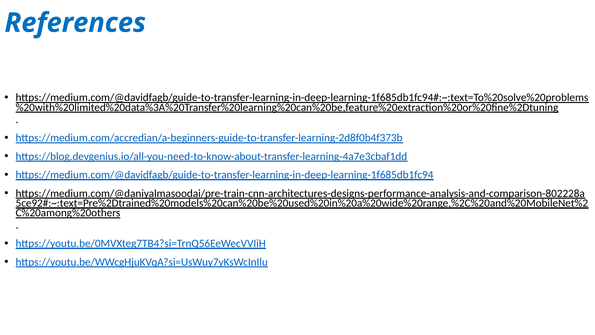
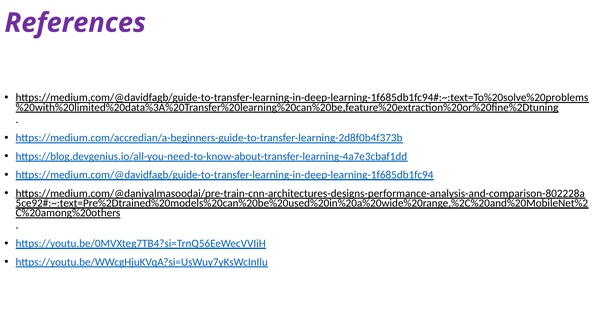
References colour: blue -> purple (75, 23)
